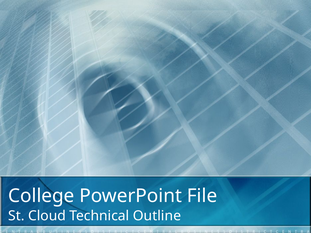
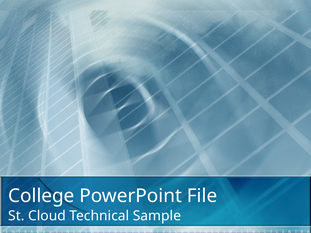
Outline: Outline -> Sample (157, 216)
